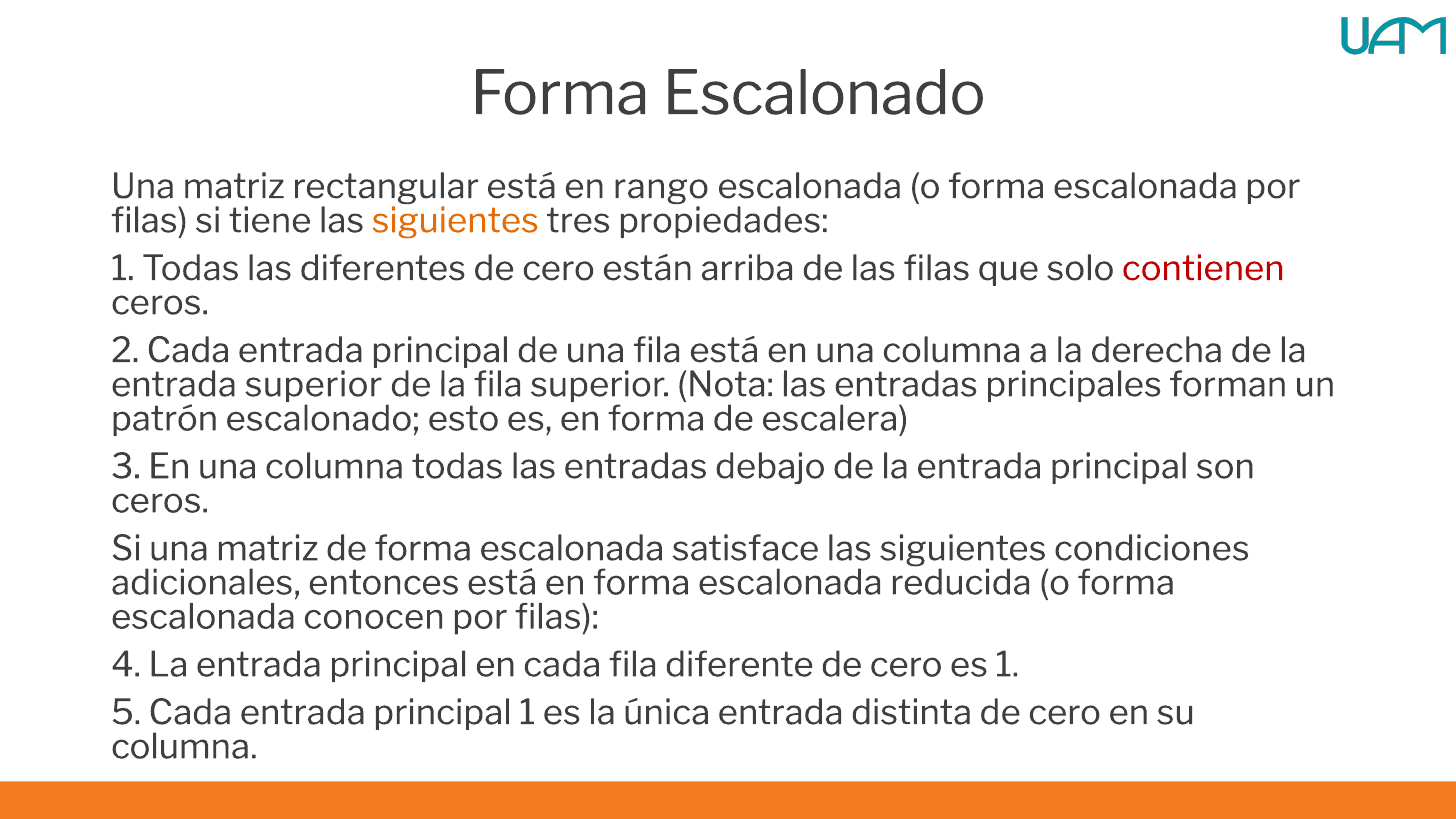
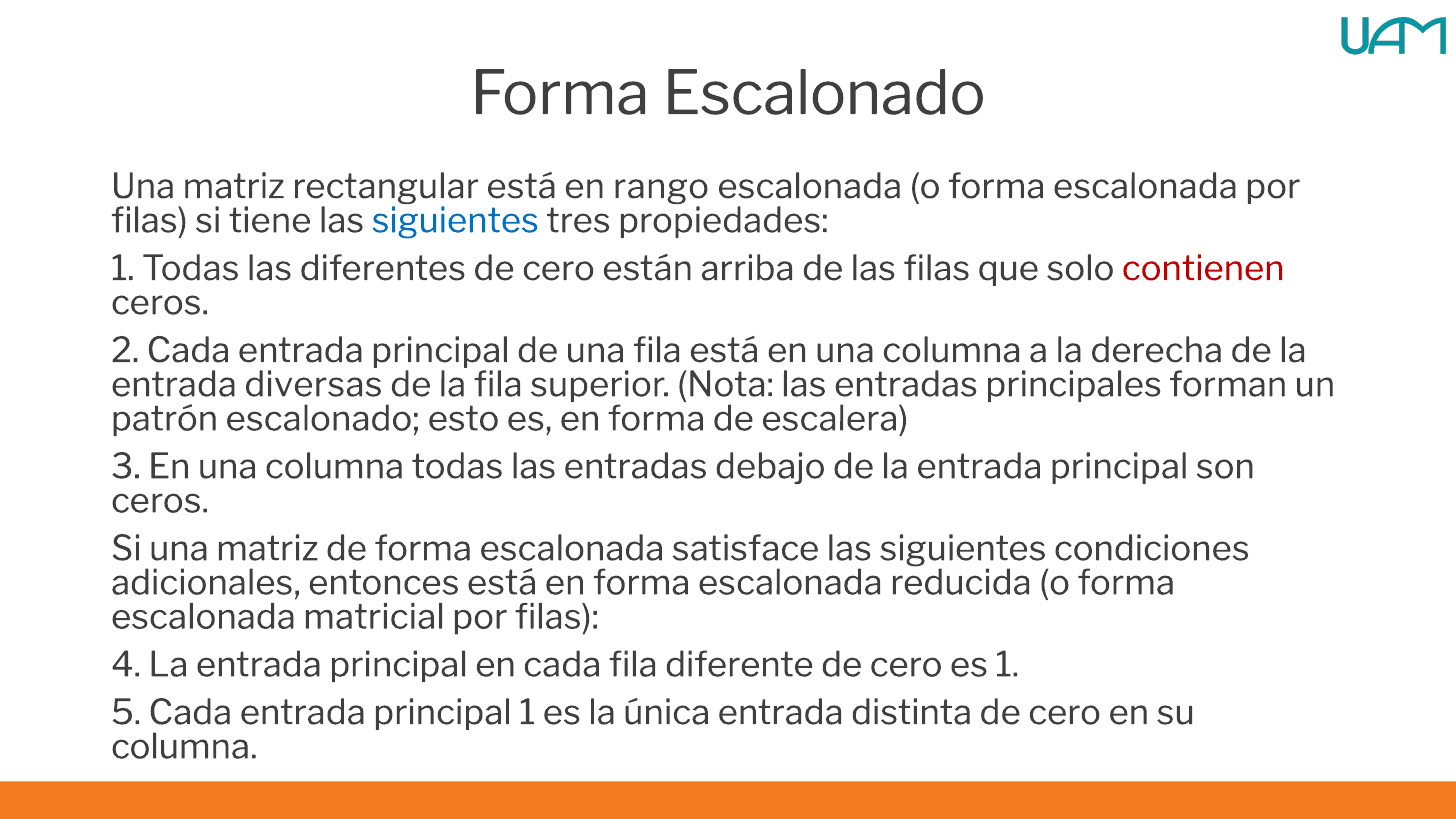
siguientes colour: orange -> blue (455, 221)
entrada superior: superior -> diversas (313, 385)
conocen: conocen -> matricial (374, 617)
